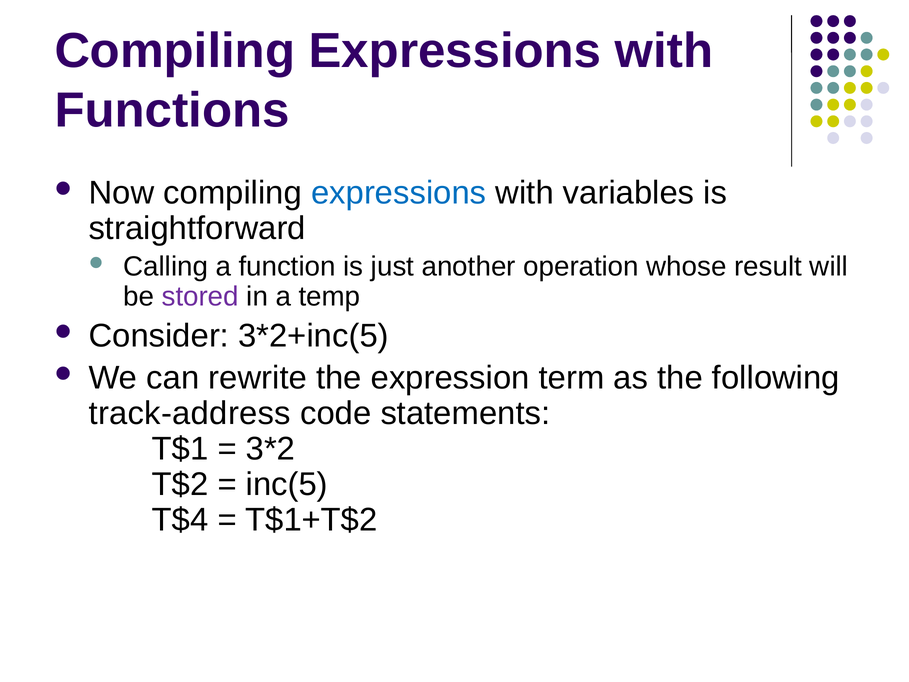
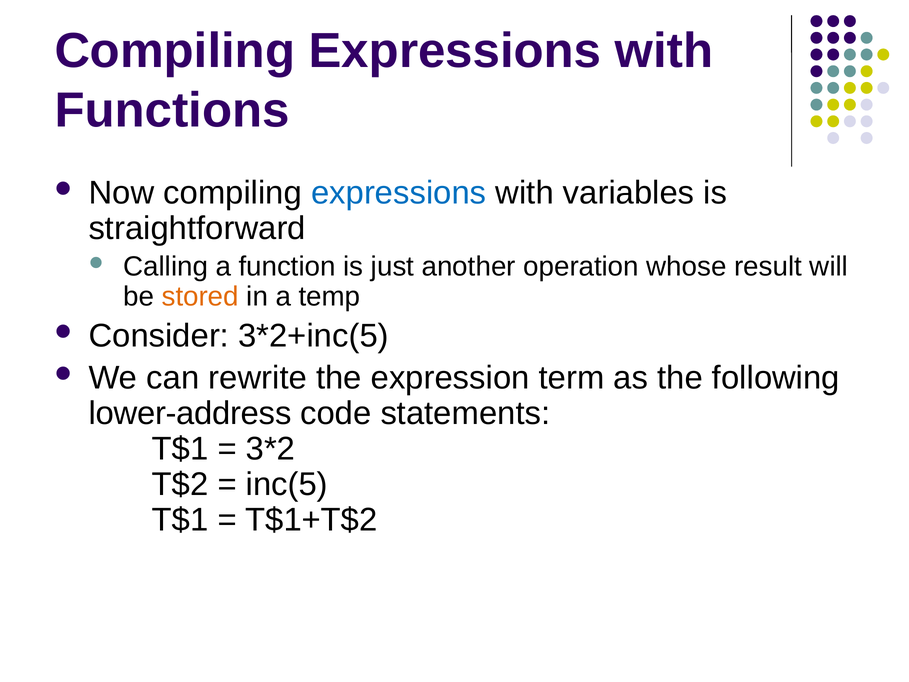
stored colour: purple -> orange (200, 297)
track-address: track-address -> lower-address (190, 413)
T$4: T$4 -> T$1 (180, 520)
